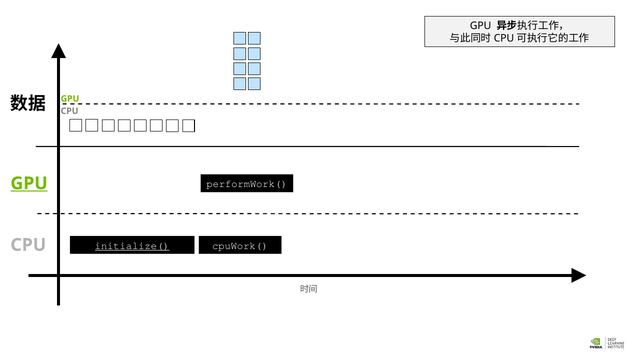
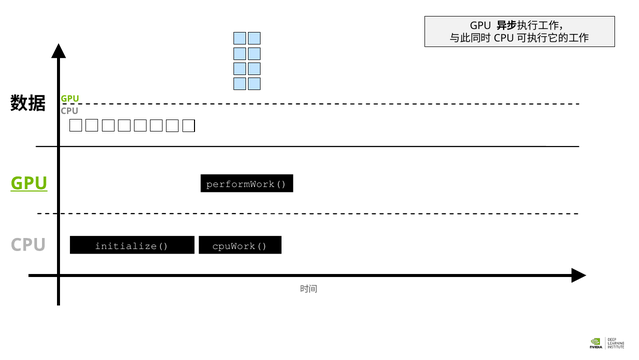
initialize( underline: present -> none (132, 245)
